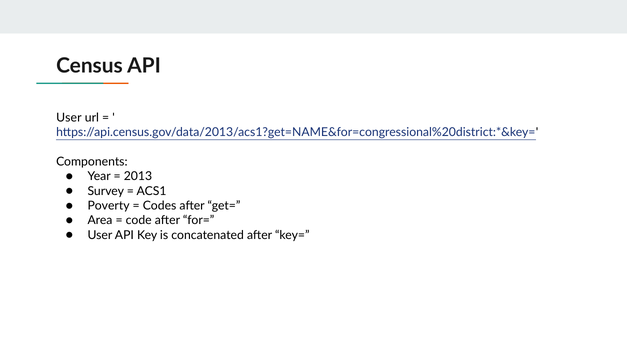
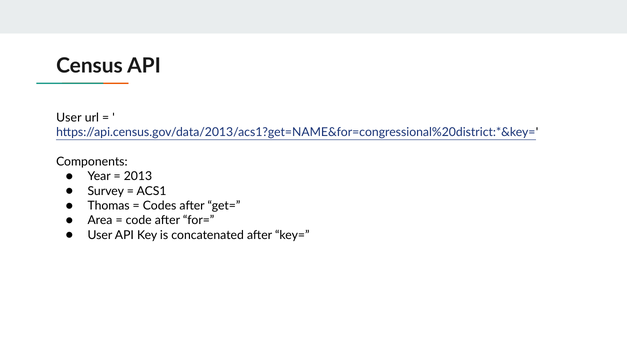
Poverty: Poverty -> Thomas (109, 206)
